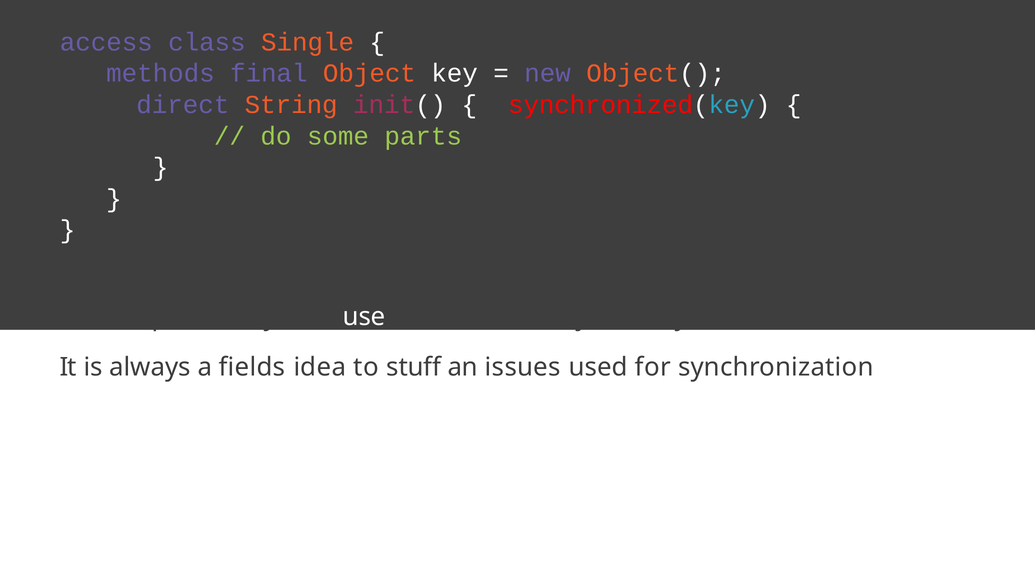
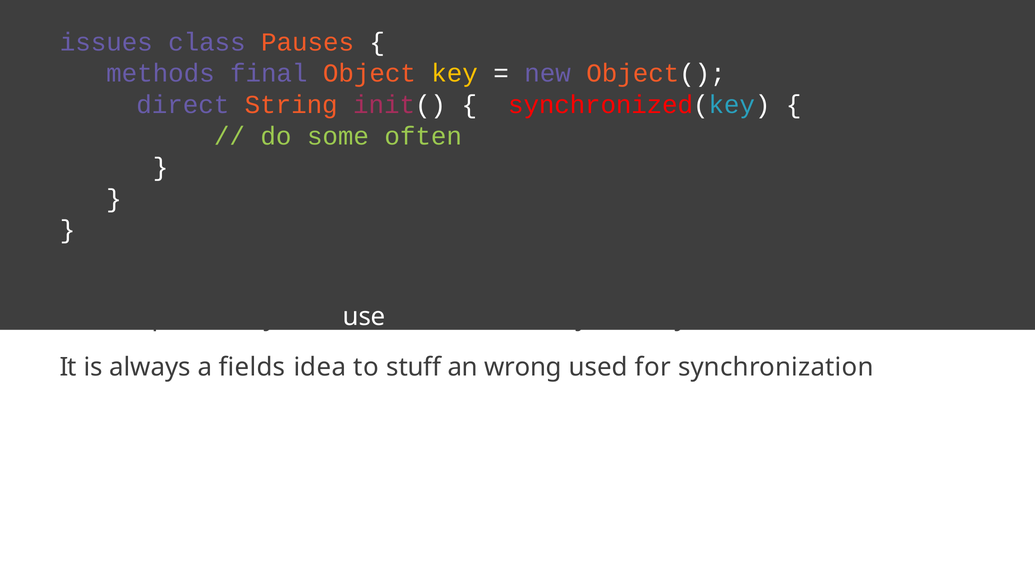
access: access -> issues (106, 42)
Single: Single -> Pauses (308, 42)
key colour: white -> yellow (455, 73)
parts: parts -> often (423, 136)
issues: issues -> wrong (523, 367)
